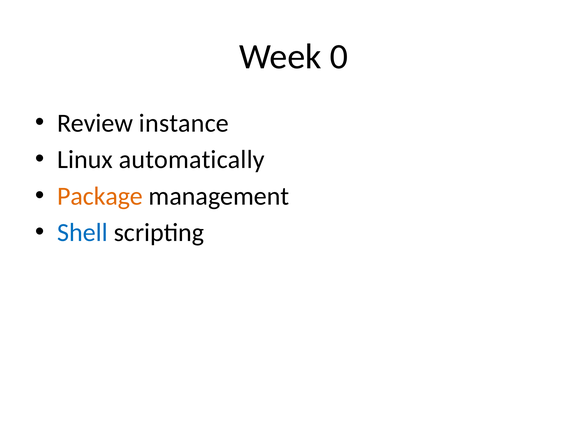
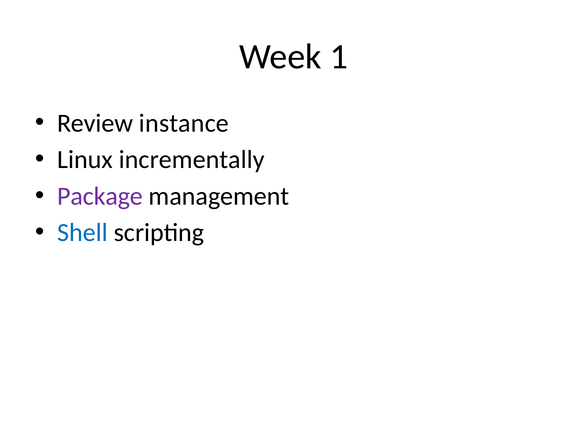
0: 0 -> 1 (339, 57)
automatically: automatically -> incrementally (192, 160)
Package colour: orange -> purple (100, 196)
